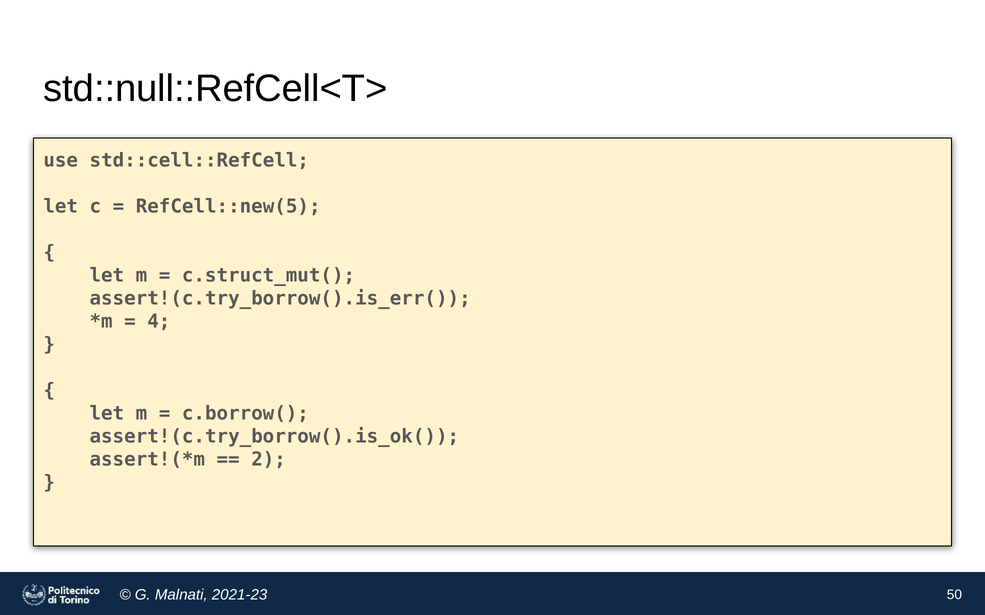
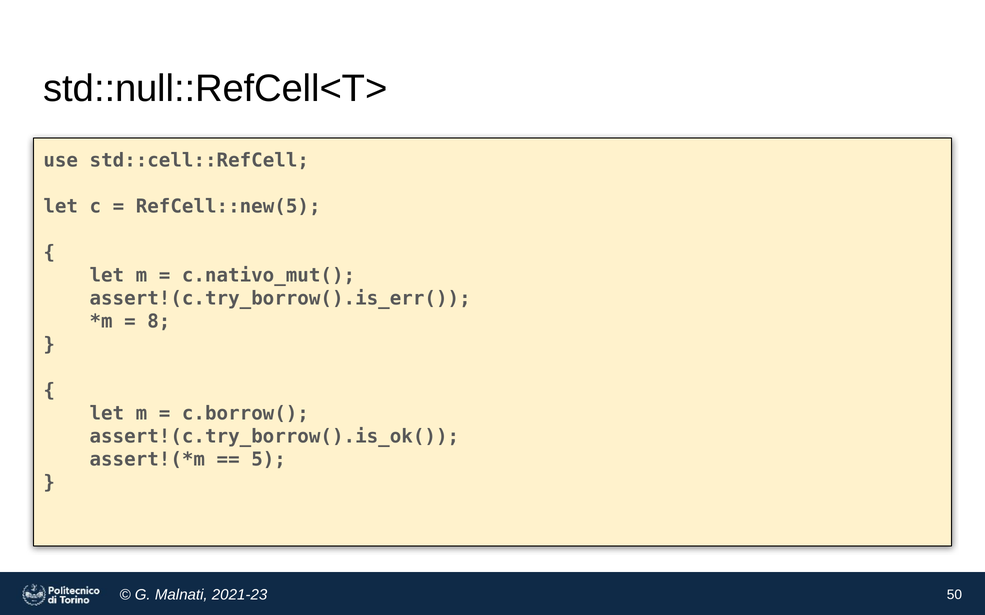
c.struct_mut(: c.struct_mut( -> c.nativo_mut( (268, 276)
4: 4 -> 8 (159, 322)
2: 2 -> 5 (269, 460)
